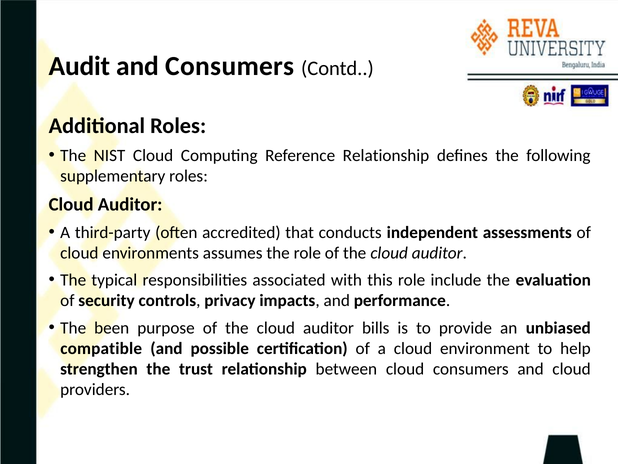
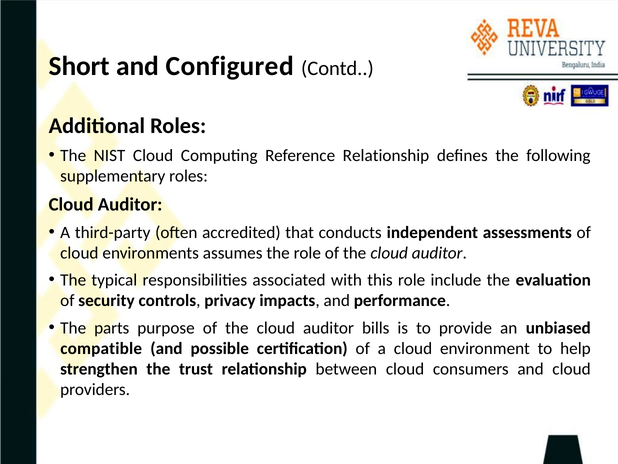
Audit: Audit -> Short (79, 66)
and Consumers: Consumers -> Configured (230, 66)
been: been -> parts (112, 328)
